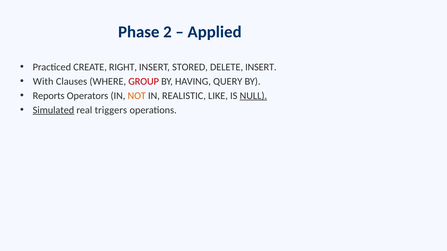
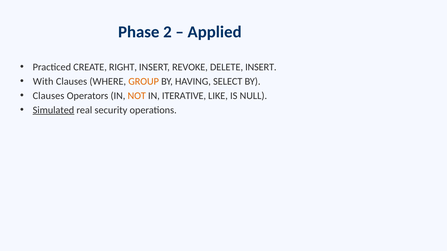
STORED: STORED -> REVOKE (190, 67)
GROUP colour: red -> orange (144, 82)
QUERY: QUERY -> SELECT (228, 82)
Reports: Reports -> Clauses (49, 96)
REALISTIC: REALISTIC -> ITERATIVE (184, 96)
NULL underline: present -> none (253, 96)
triggers: triggers -> security (111, 110)
